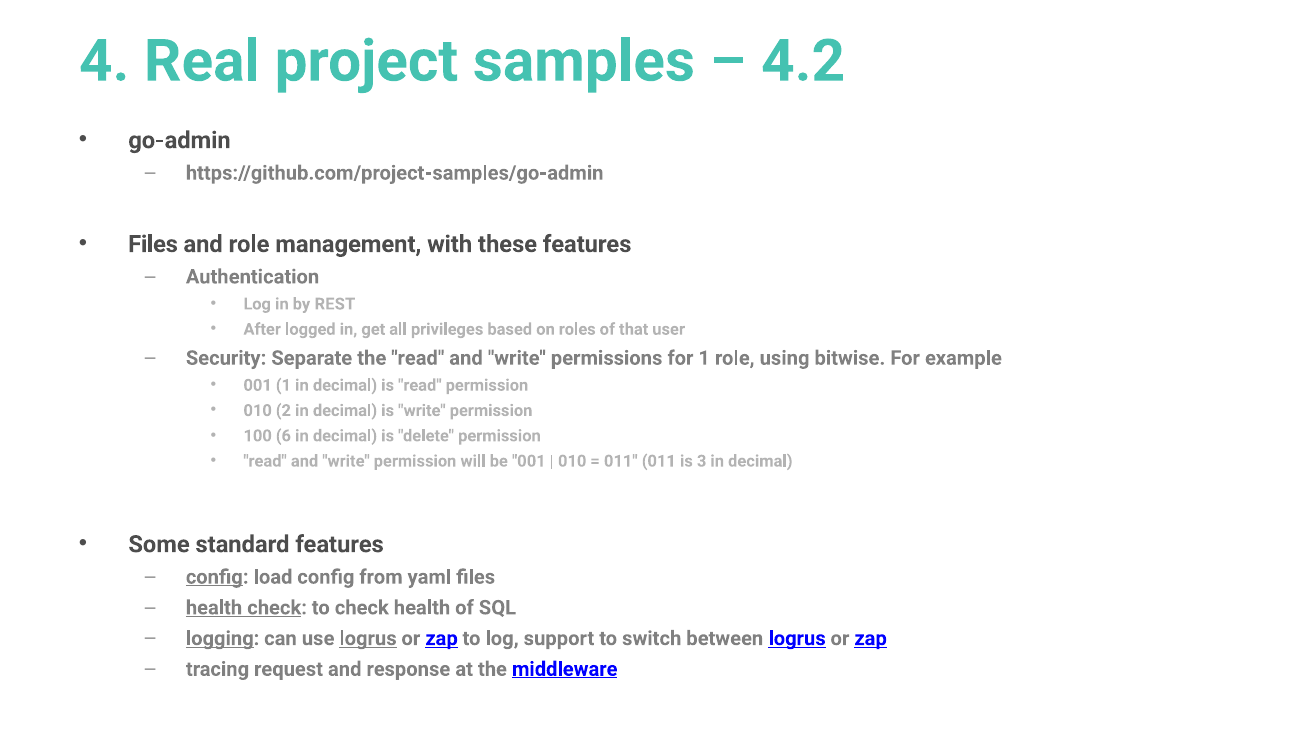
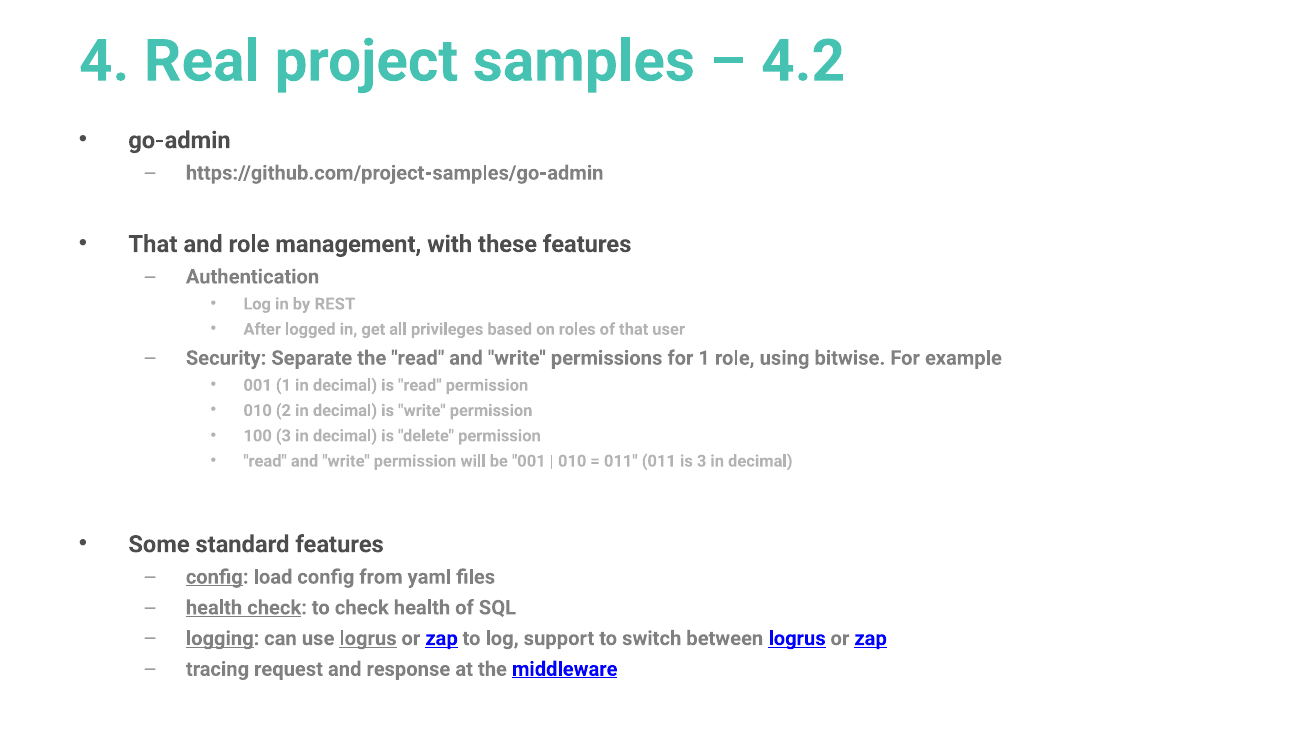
Files: Files -> That (153, 244)
100 6: 6 -> 3 (283, 436)
